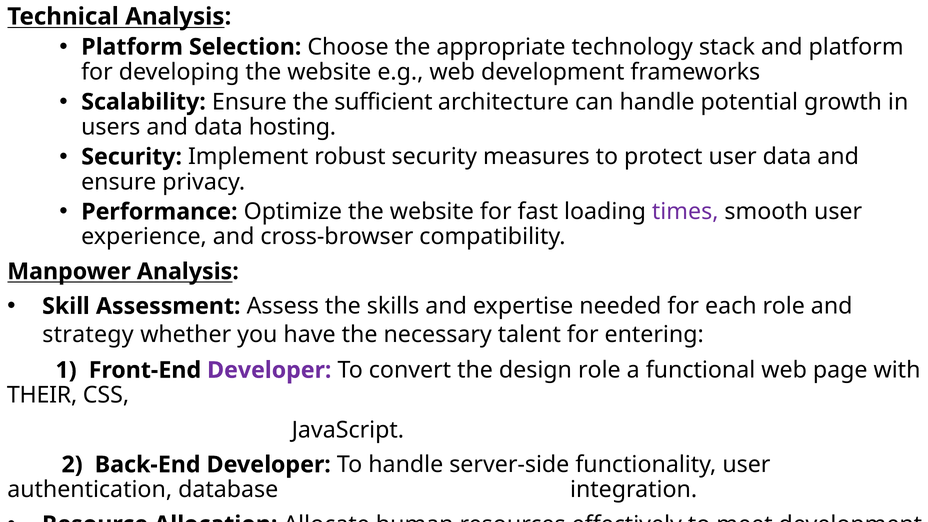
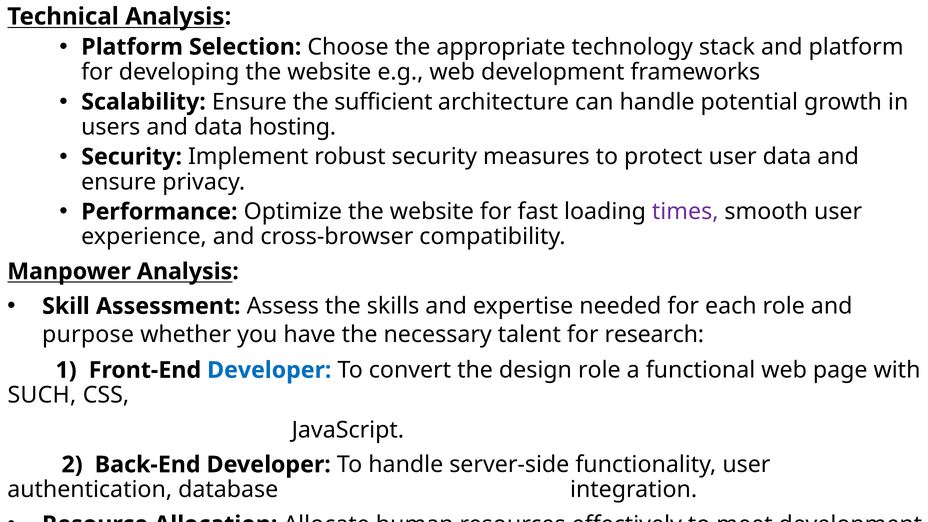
strategy: strategy -> purpose (88, 335)
entering: entering -> research (654, 335)
Developer colour: purple -> blue (269, 370)
THEIR: THEIR -> SUCH (42, 395)
